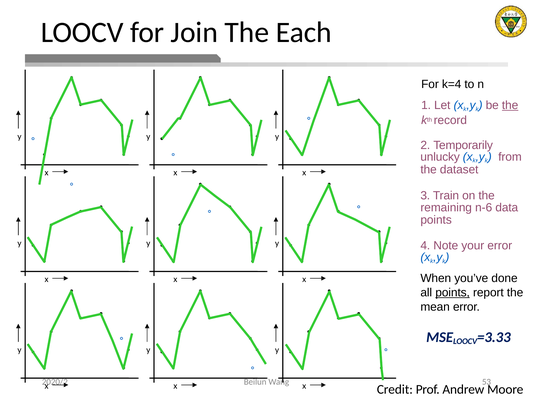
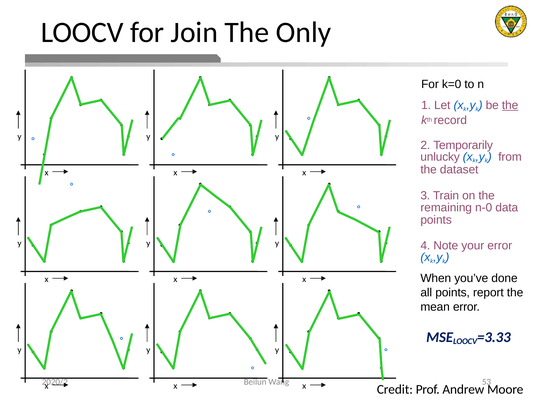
Each: Each -> Only (304, 32)
k=4: k=4 -> k=0 (452, 84)
n-6: n-6 -> n-0 (484, 208)
points underline: present -> none (453, 292)
